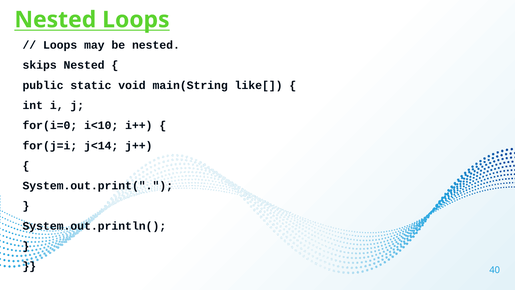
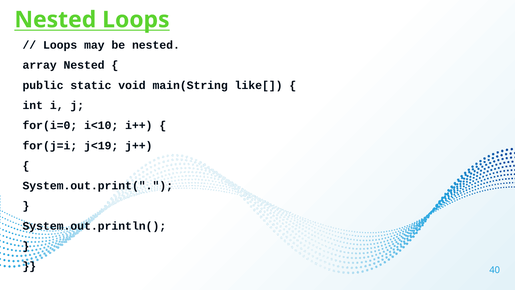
skips: skips -> array (40, 65)
j<14: j<14 -> j<19 (101, 145)
